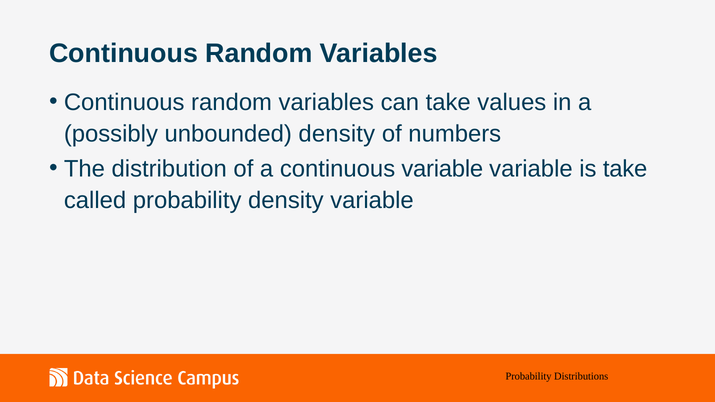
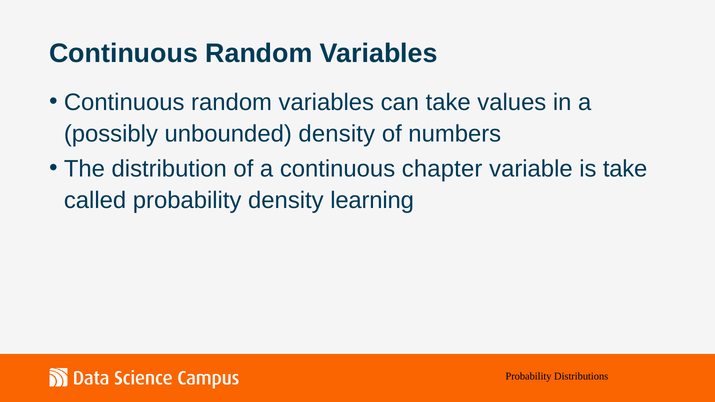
continuous variable: variable -> chapter (442, 169)
density variable: variable -> learning (372, 200)
